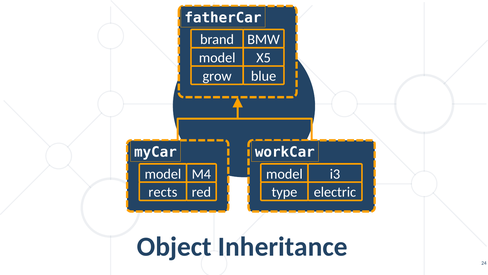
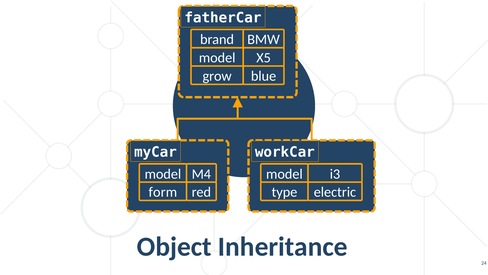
rects: rects -> form (163, 192)
